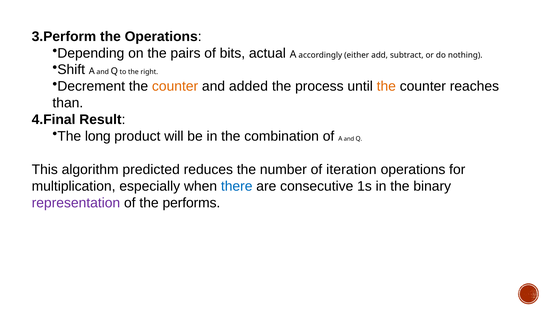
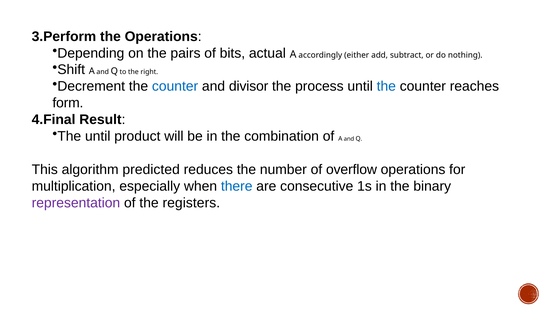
counter colour: orange -> blue (175, 86)
added: added -> divisor (249, 86)
the colour: orange -> blue (386, 86)
than: than -> form (68, 103)
The long: long -> until (98, 136)
iteration: iteration -> overflow (352, 169)
performs: performs -> registers (191, 203)
